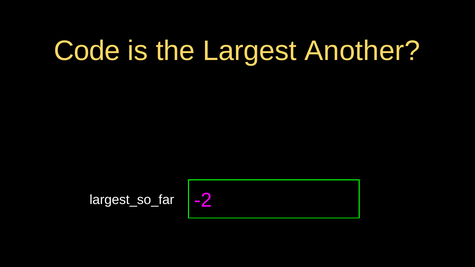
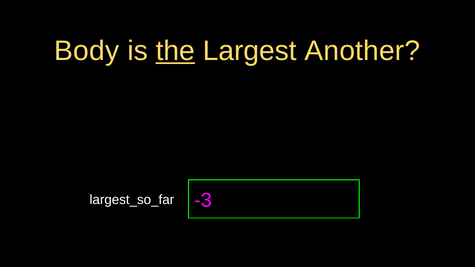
Code: Code -> Body (87, 51)
the underline: none -> present (175, 51)
-2: -2 -> -3 (203, 200)
